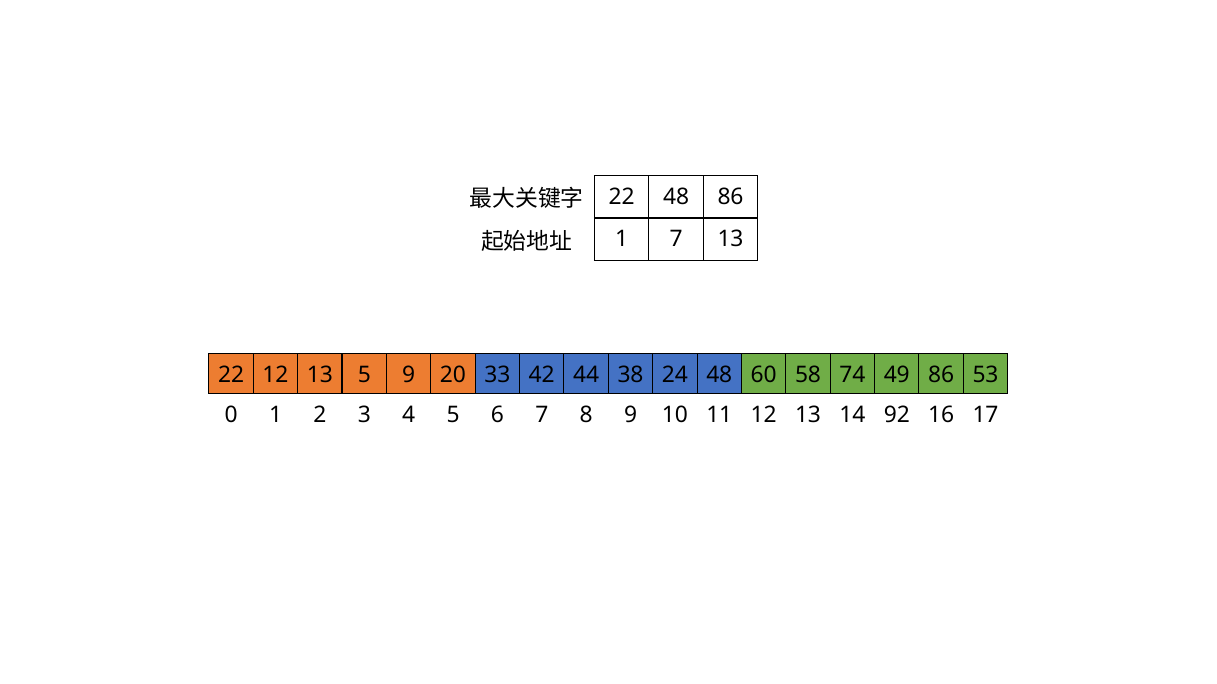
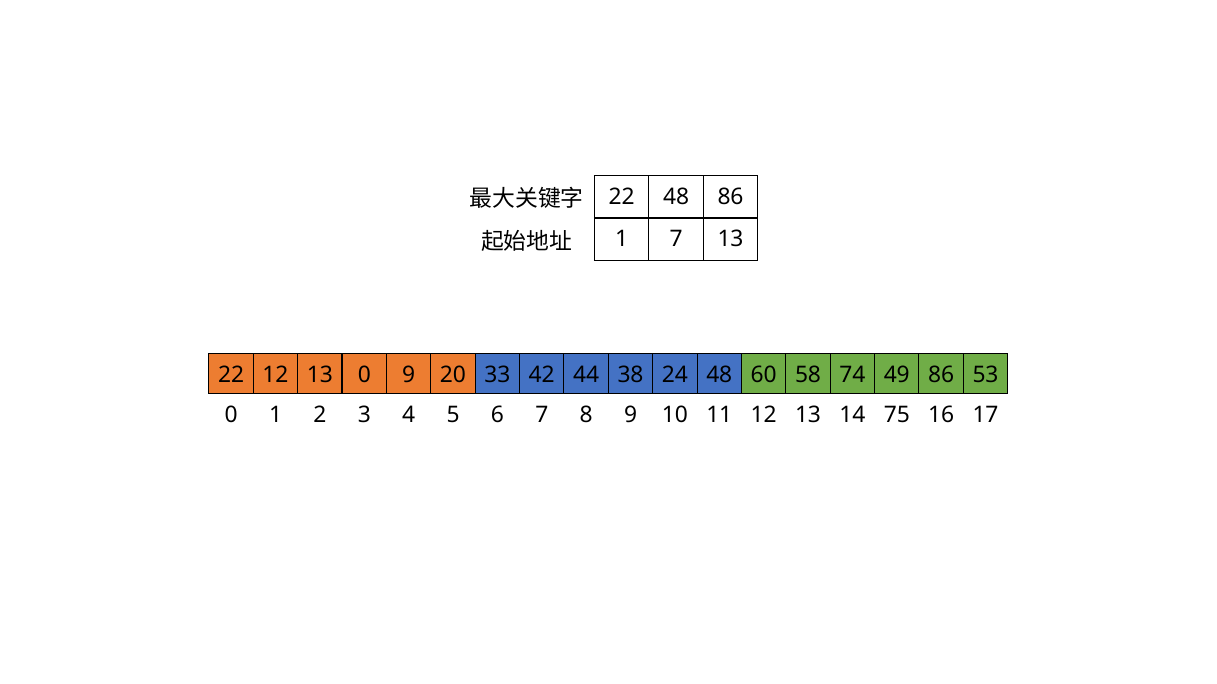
13 5: 5 -> 0 (364, 375)
92: 92 -> 75 (897, 416)
